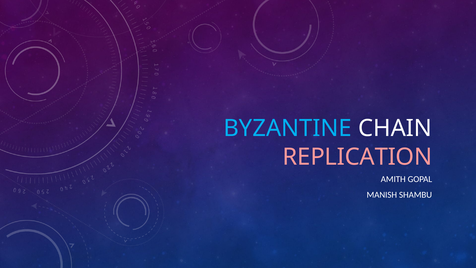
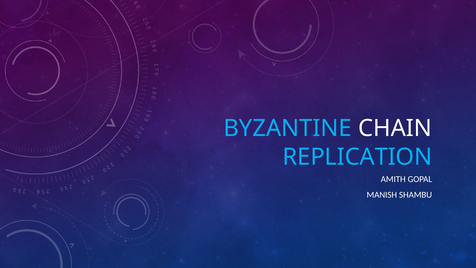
REPLICATION colour: pink -> light blue (357, 157)
